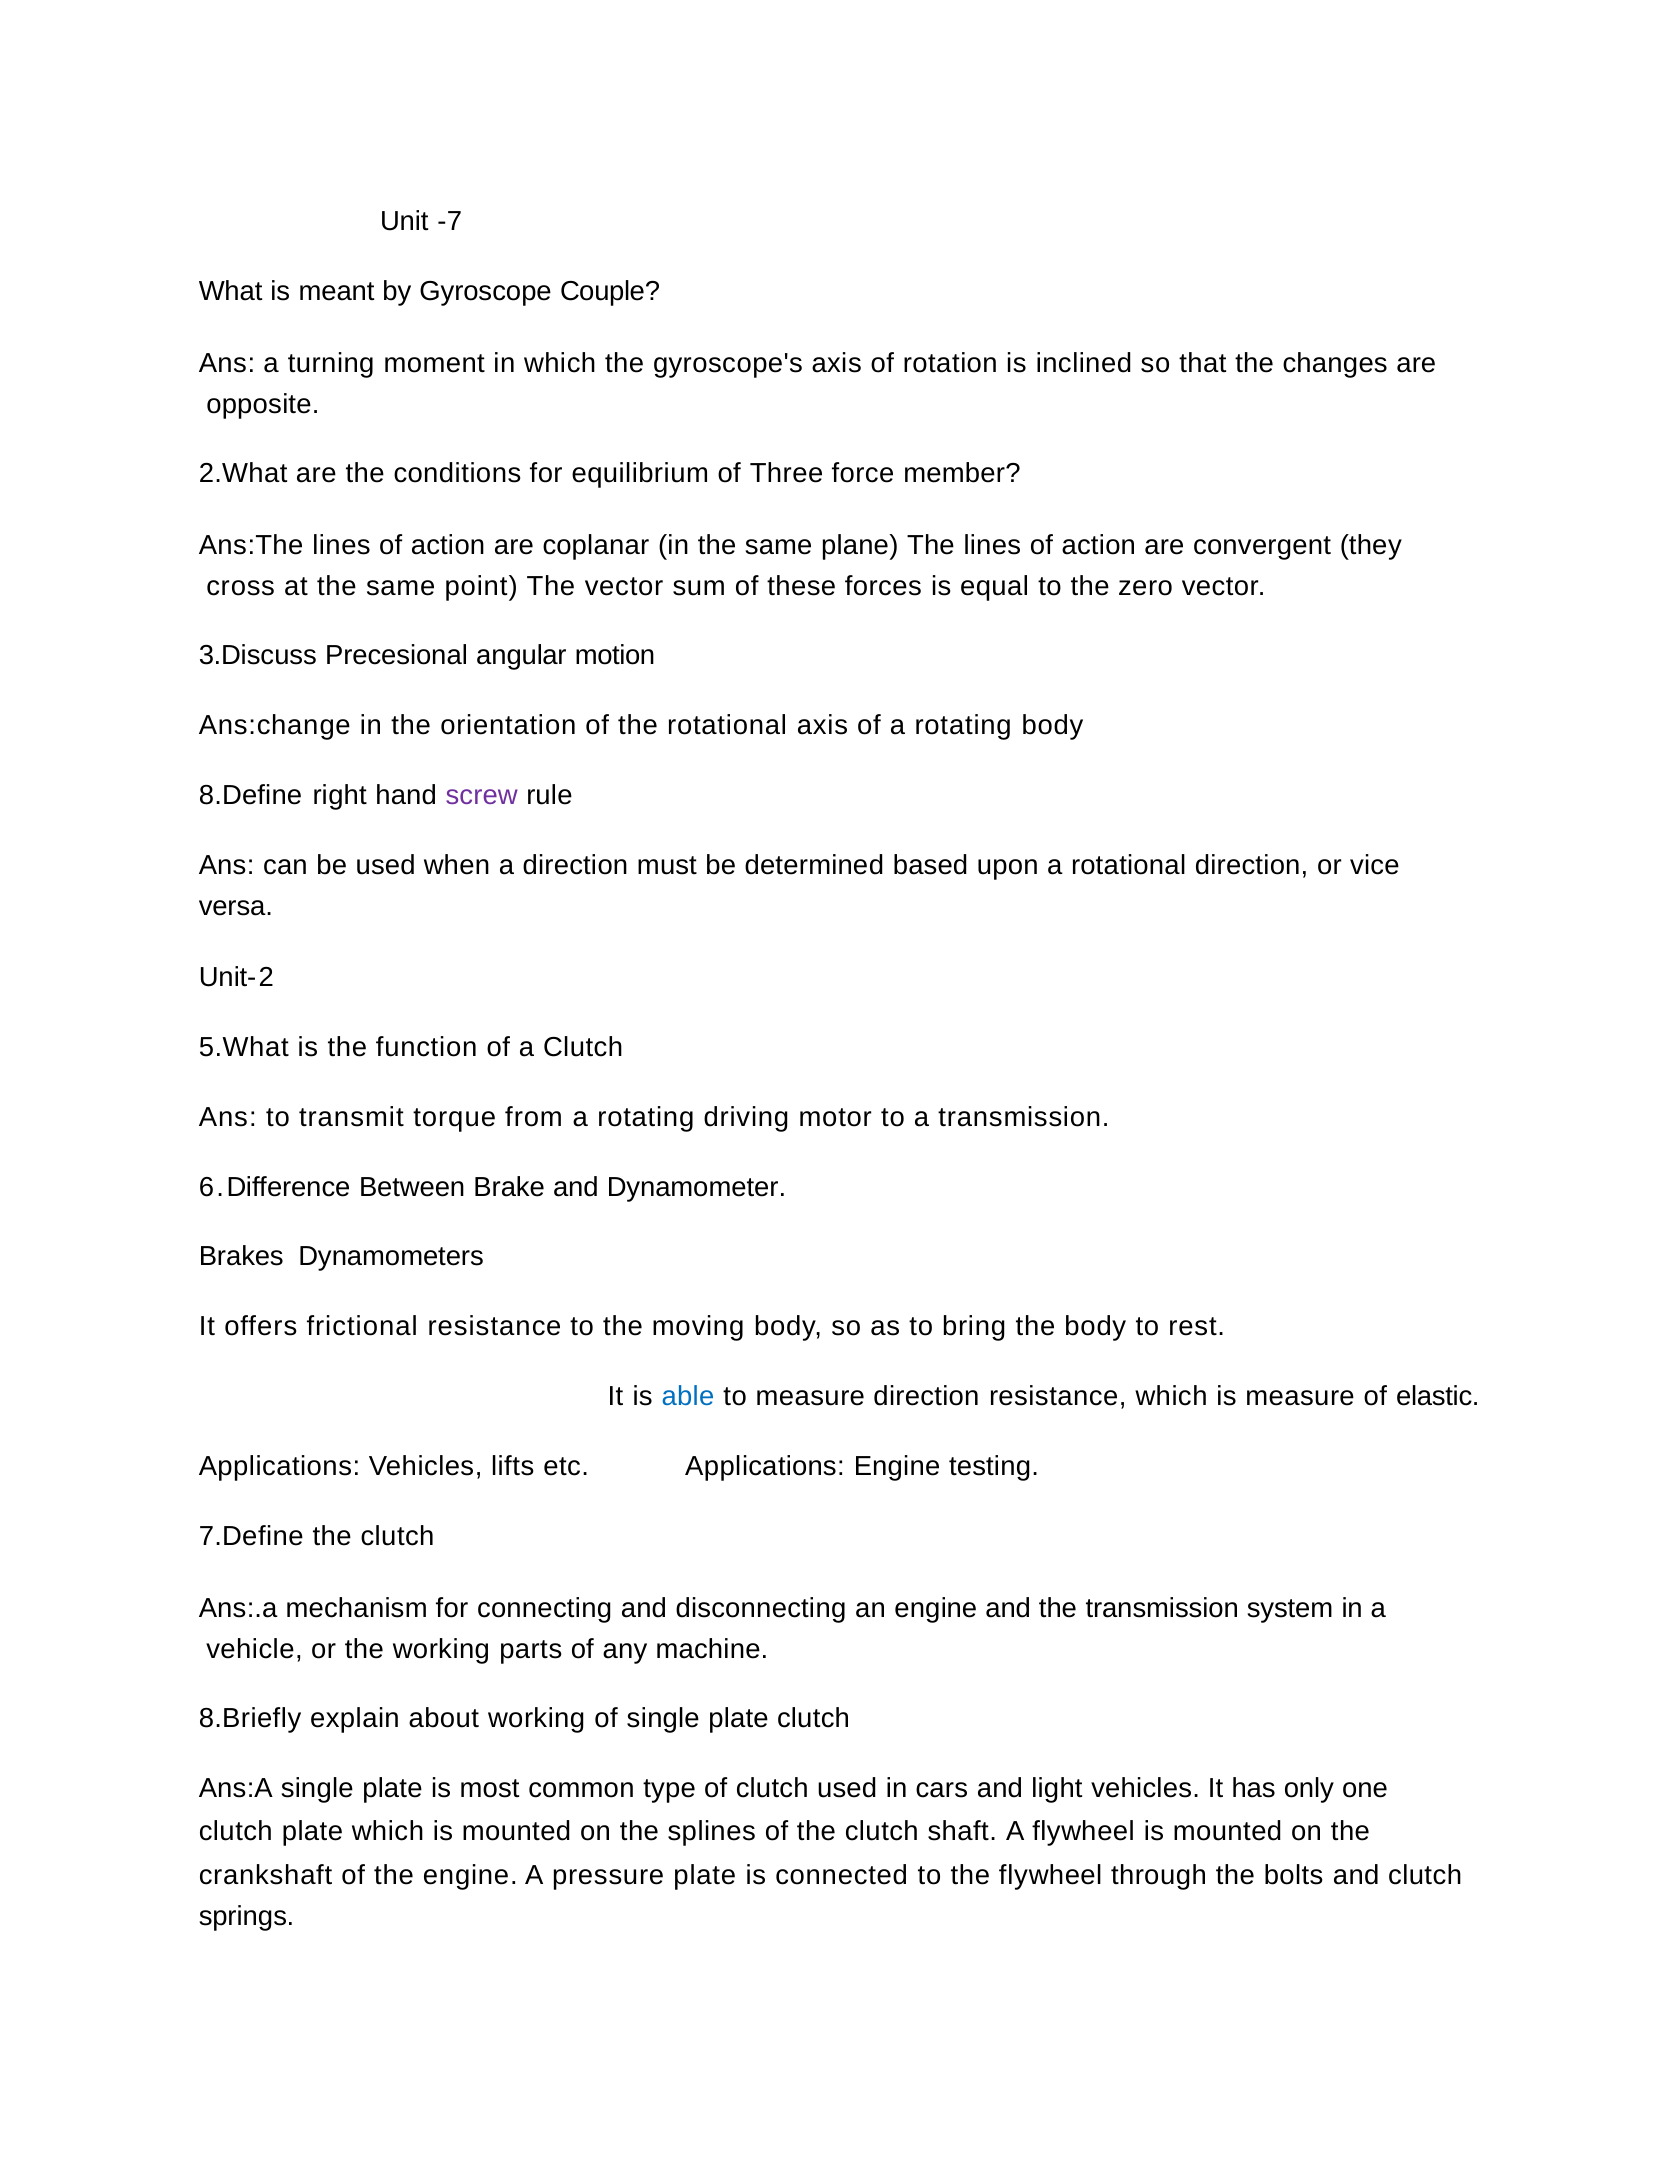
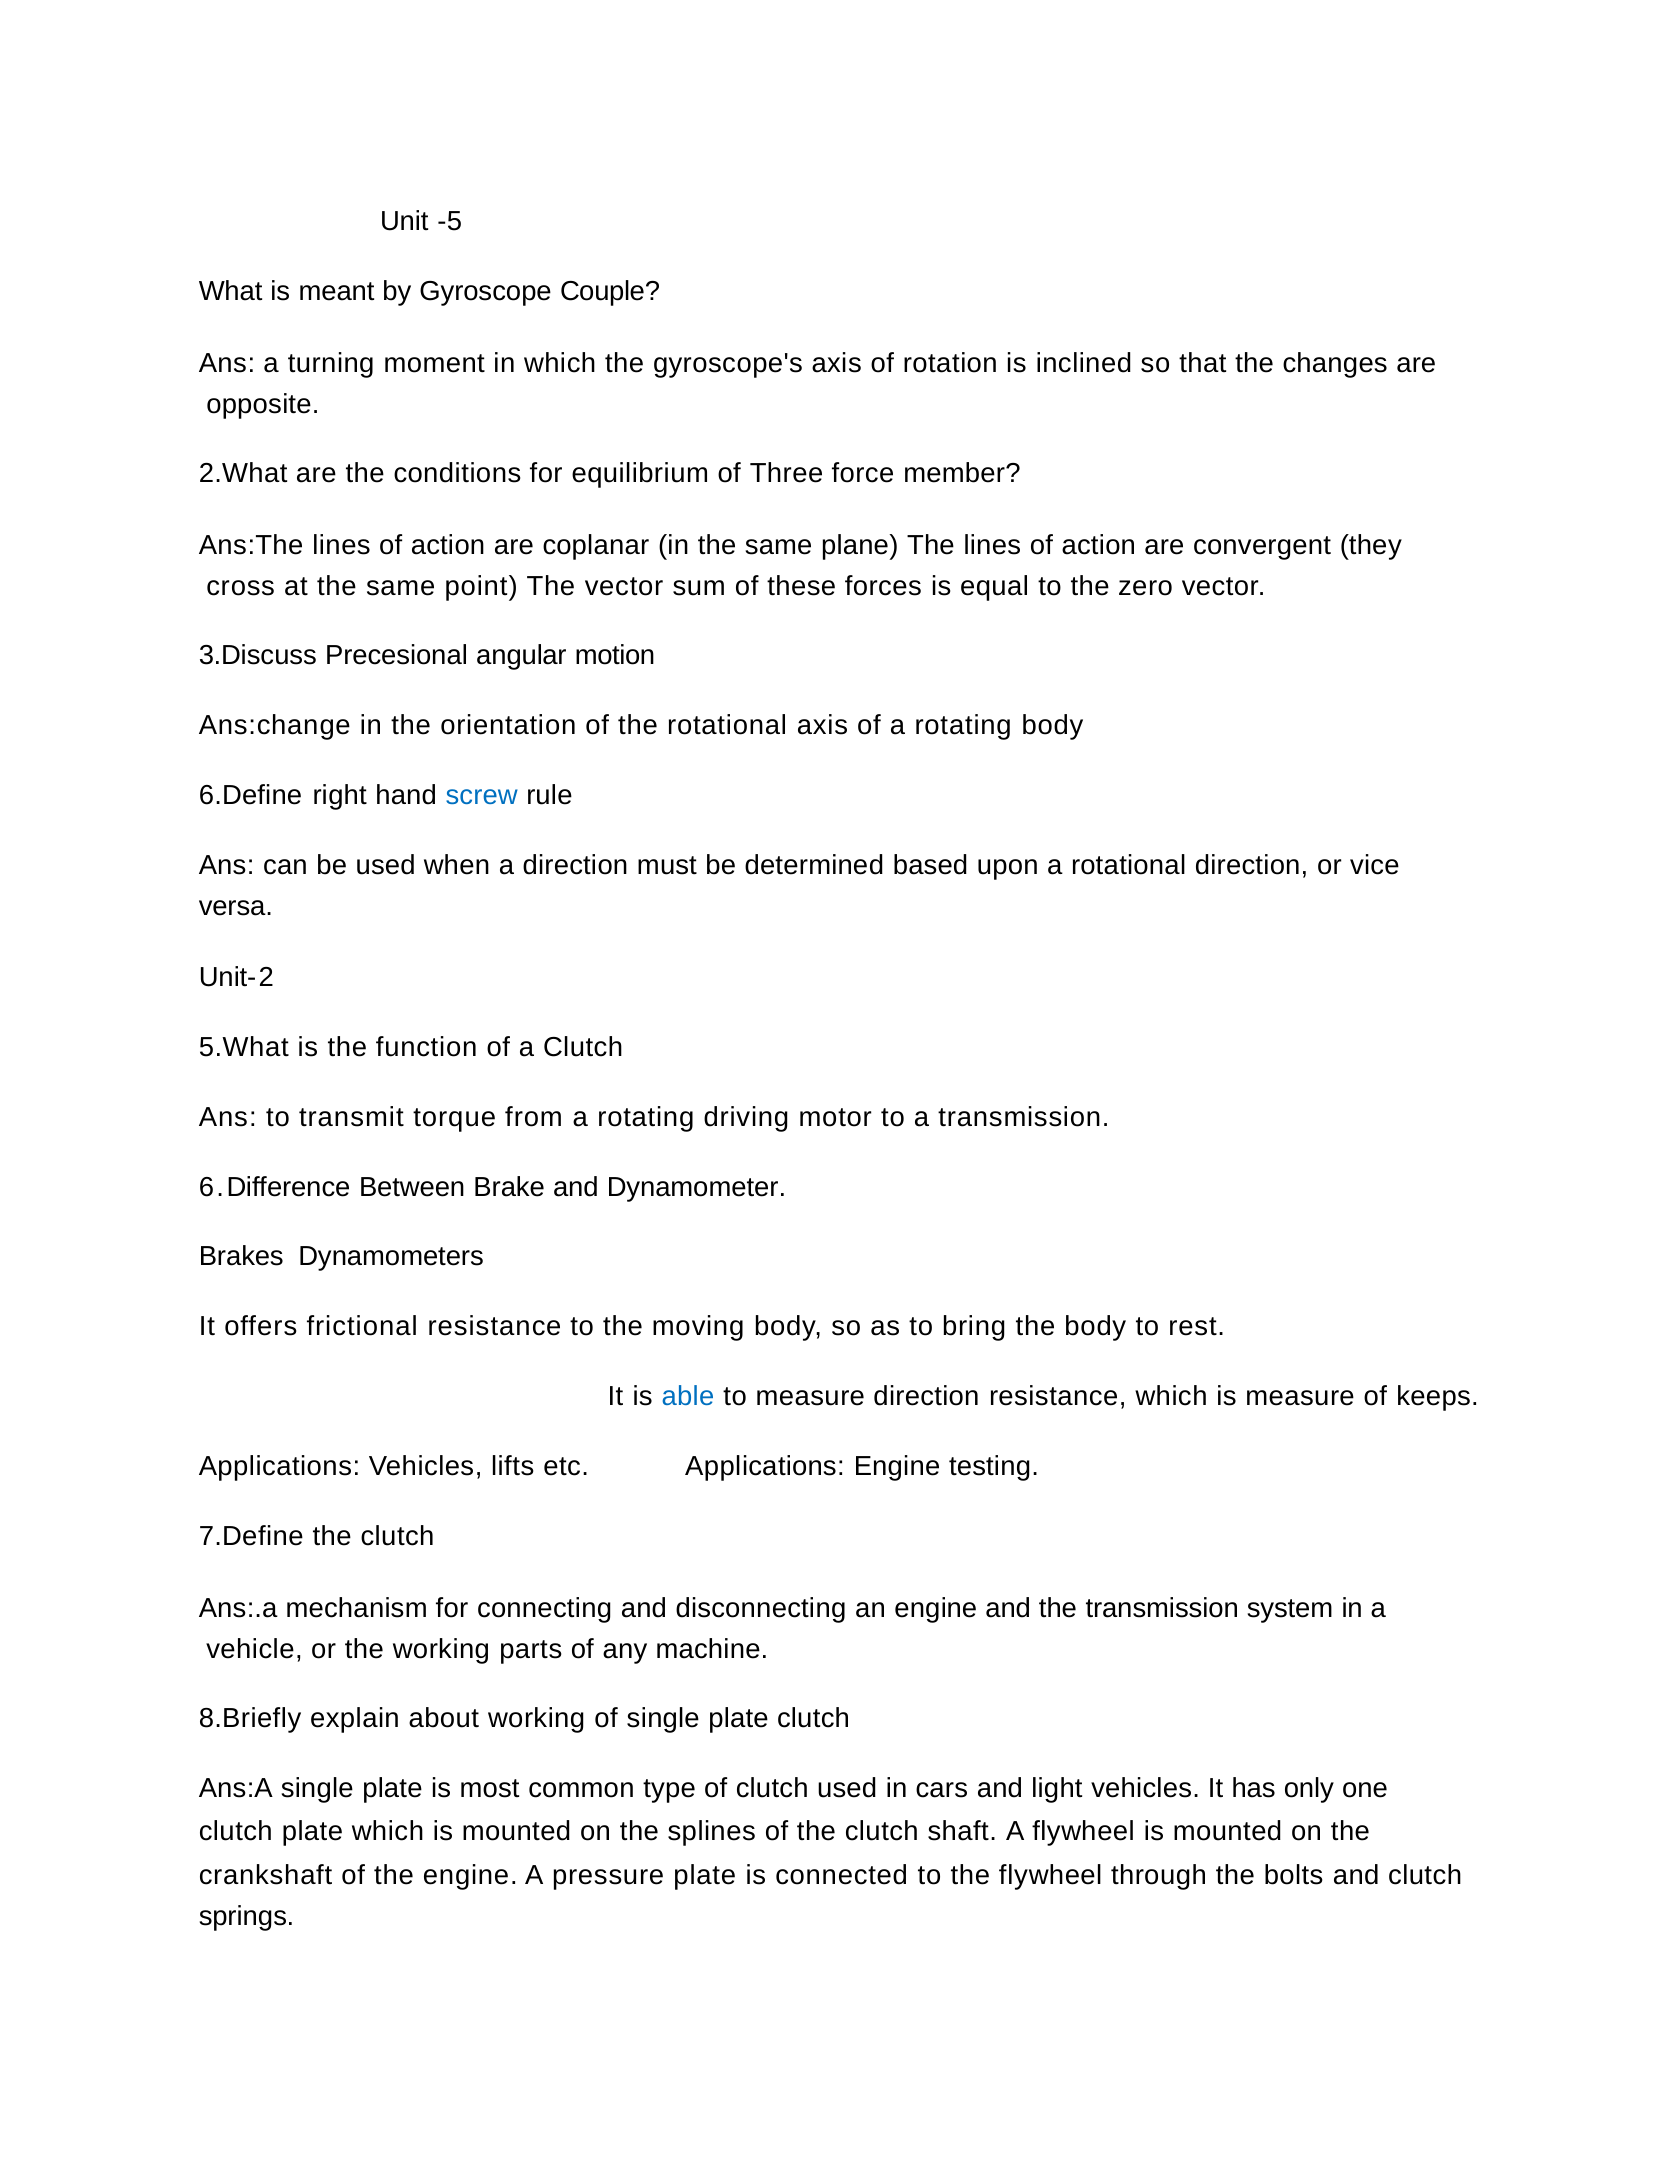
-7: -7 -> -5 (450, 221)
8.Define: 8.Define -> 6.Define (251, 795)
screw colour: purple -> blue (482, 795)
elastic: elastic -> keeps (1438, 1397)
